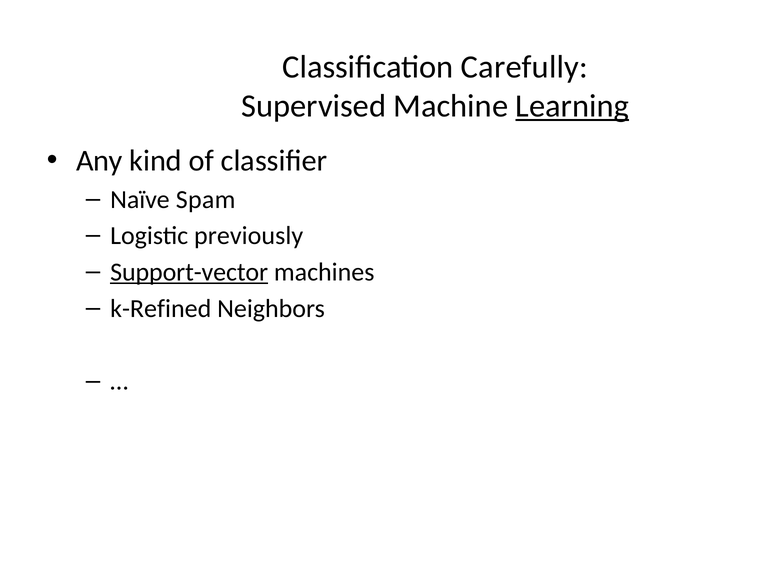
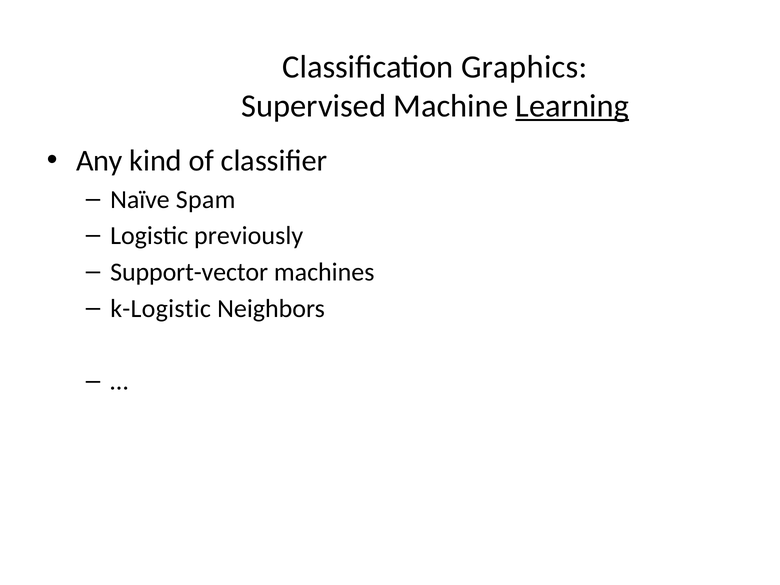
Carefully: Carefully -> Graphics (524, 67)
Support-vector underline: present -> none (189, 272)
k-Refined: k-Refined -> k-Logistic (161, 309)
